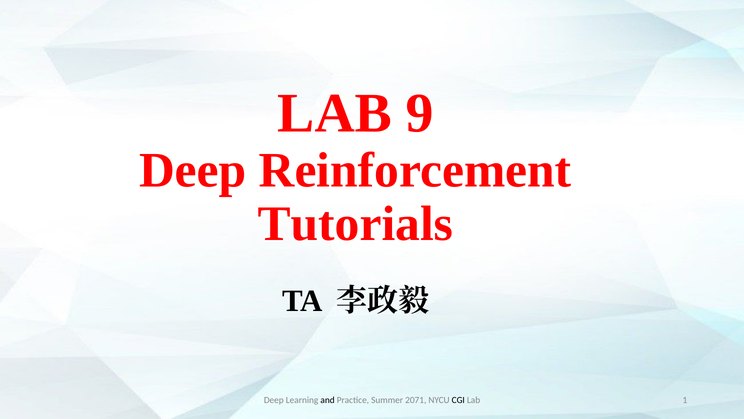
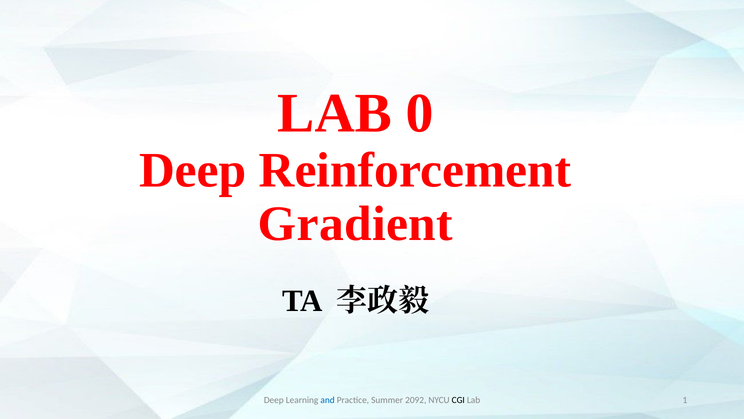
9: 9 -> 0 (420, 113)
Tutorials: Tutorials -> Gradient (355, 224)
and colour: black -> blue (328, 400)
2071: 2071 -> 2092 (416, 400)
